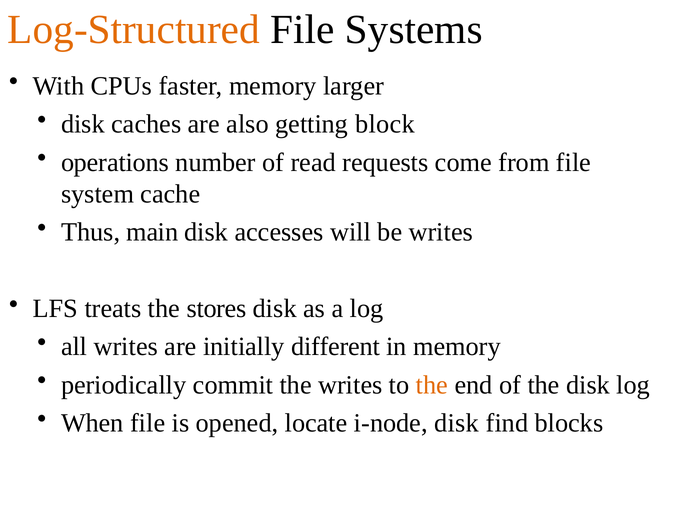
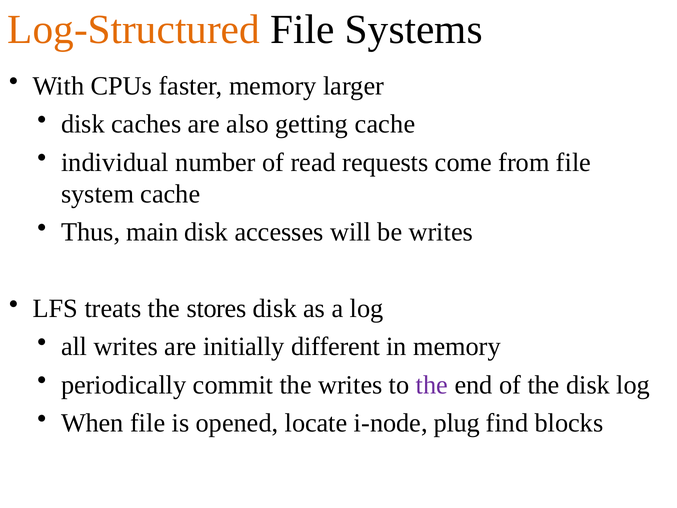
getting block: block -> cache (385, 124)
operations: operations -> individual (115, 162)
the colour: orange -> purple (432, 385)
i-node disk: disk -> plug (457, 423)
